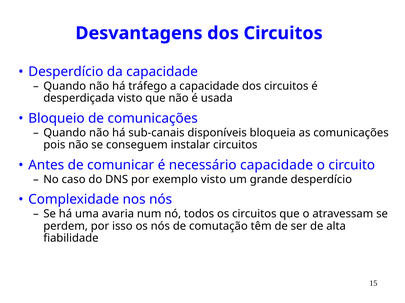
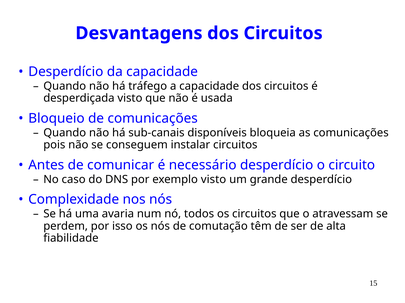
necessário capacidade: capacidade -> desperdício (277, 165)
